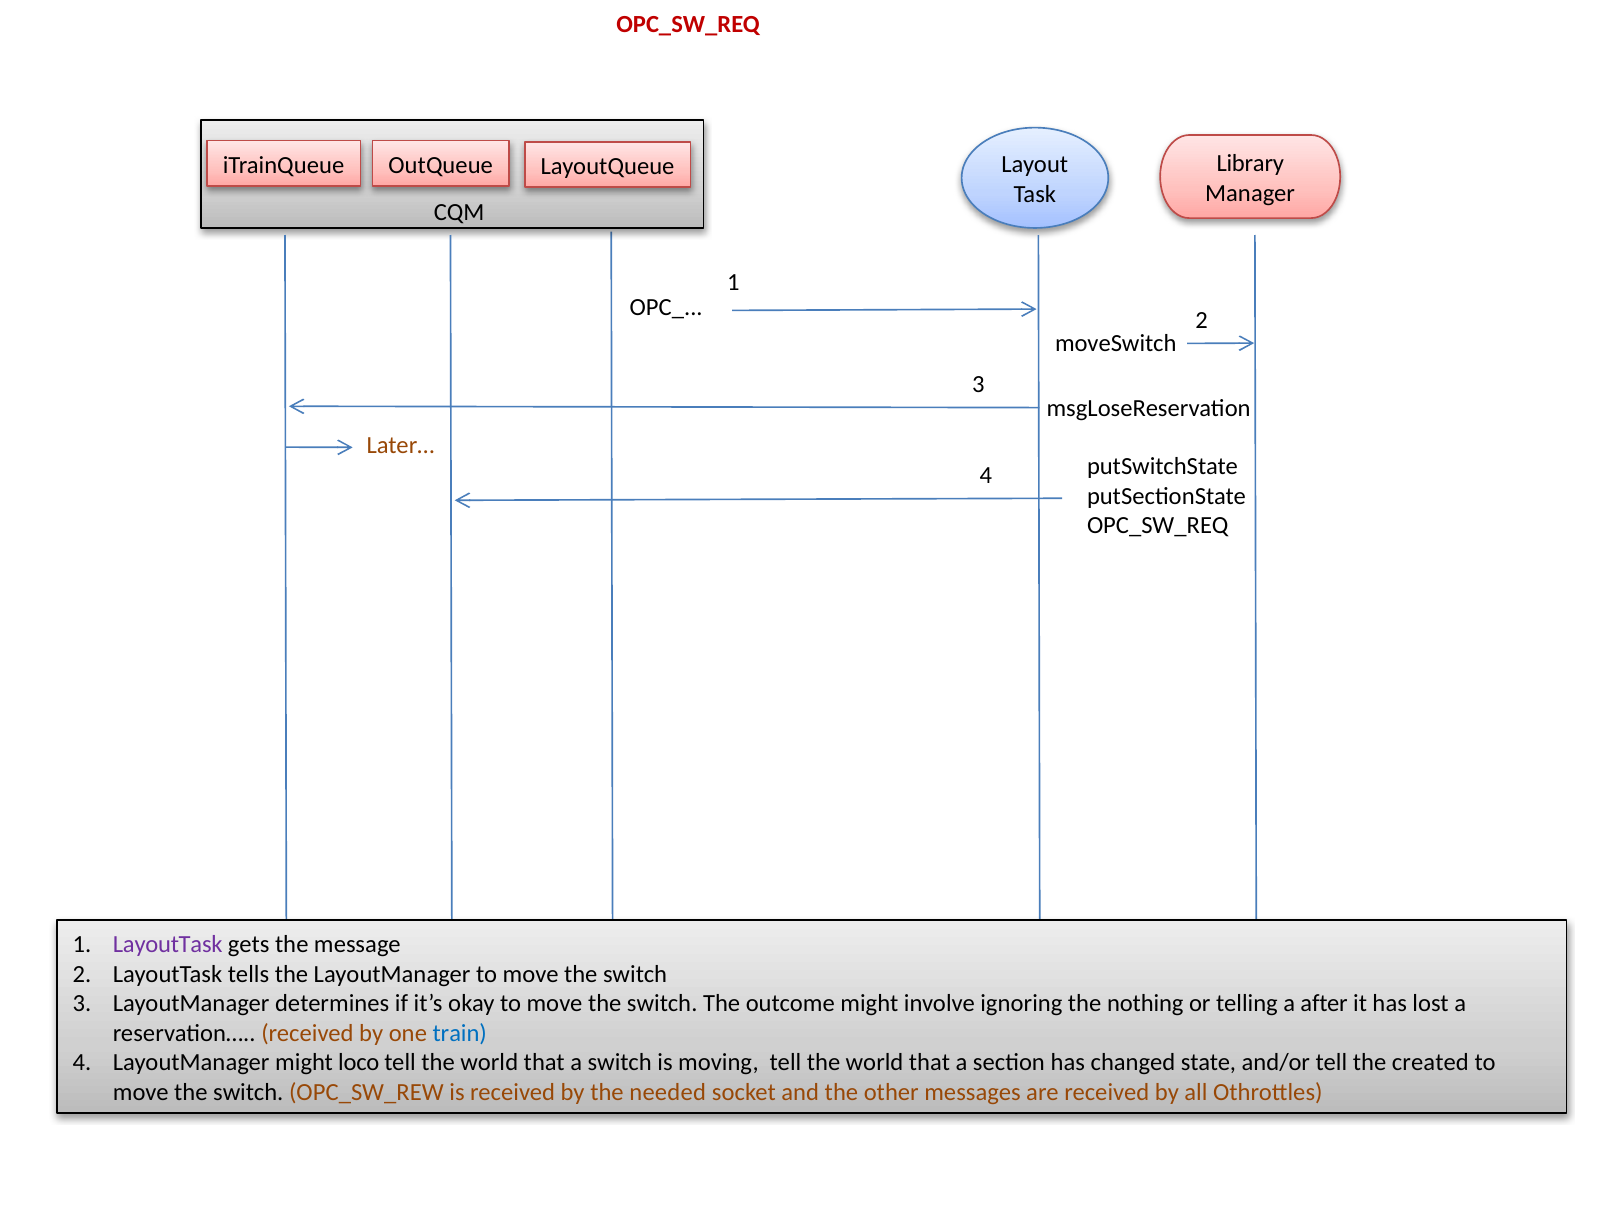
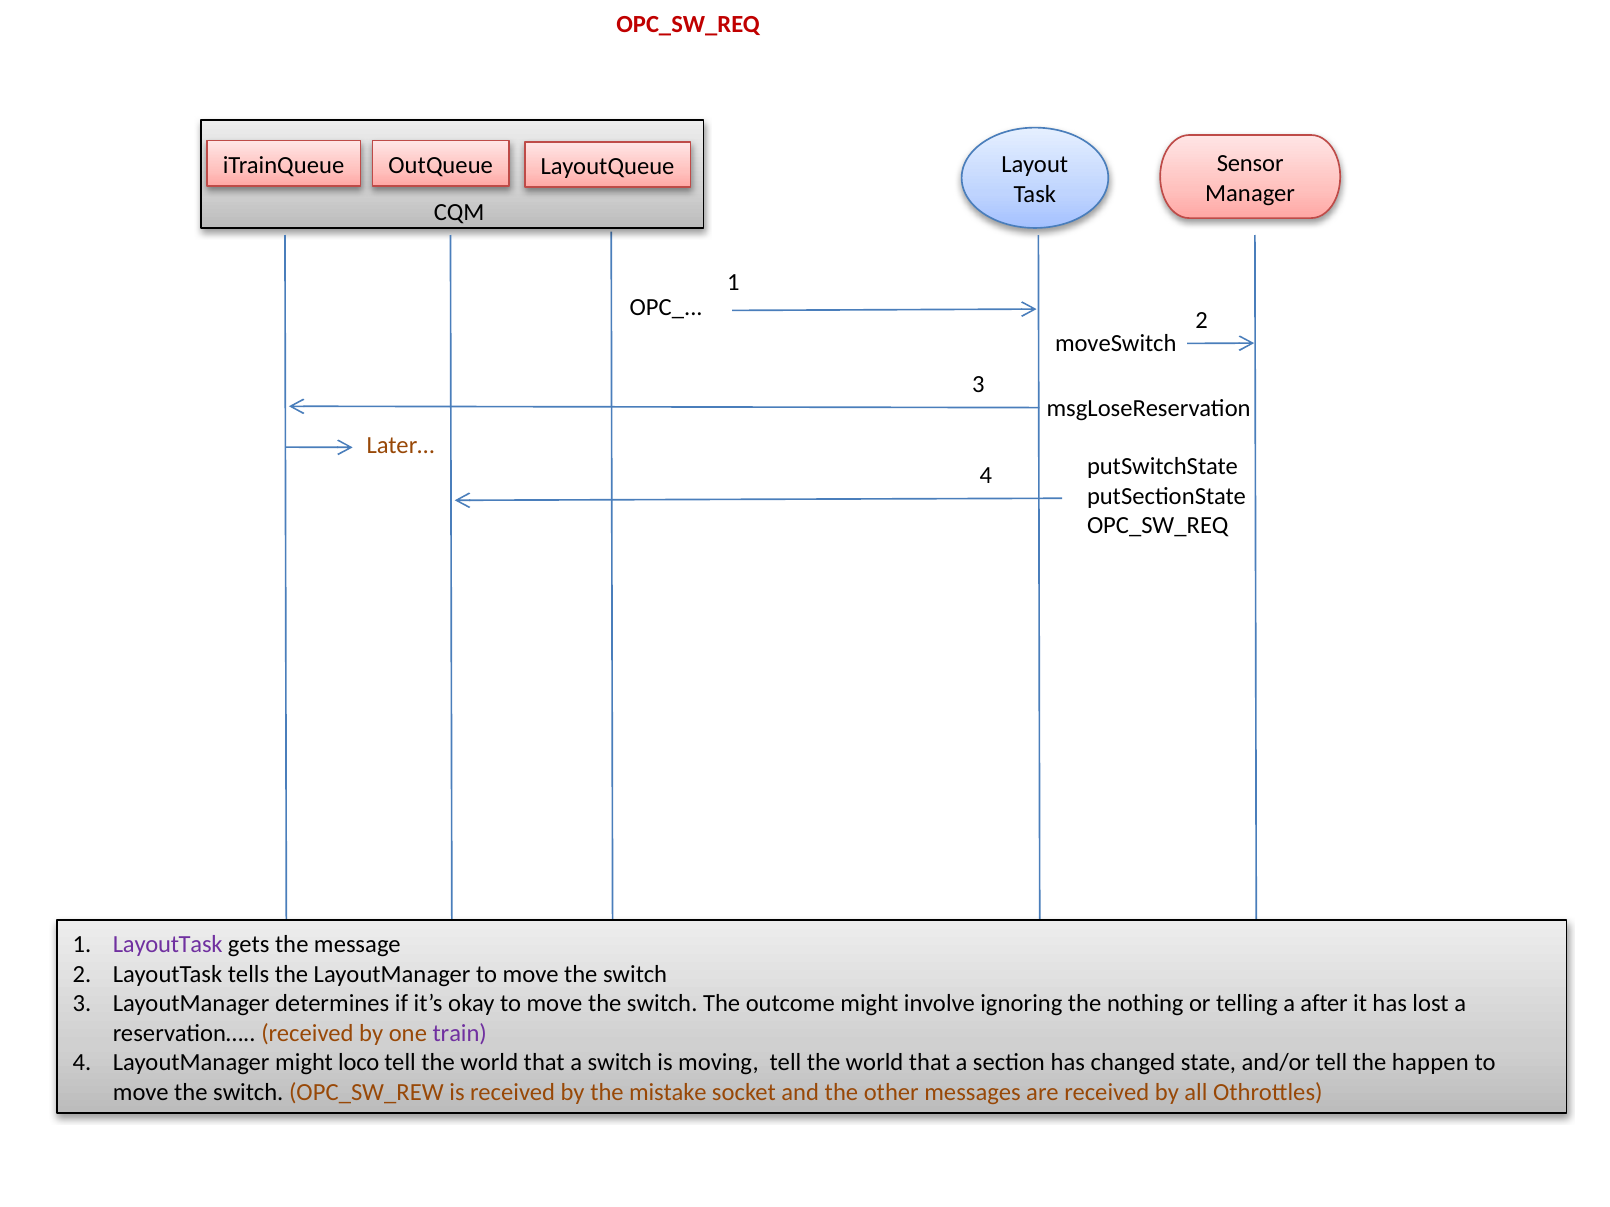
Library: Library -> Sensor (1250, 164)
train colour: blue -> purple (460, 1034)
created: created -> happen (1430, 1063)
needed: needed -> mistake (668, 1093)
